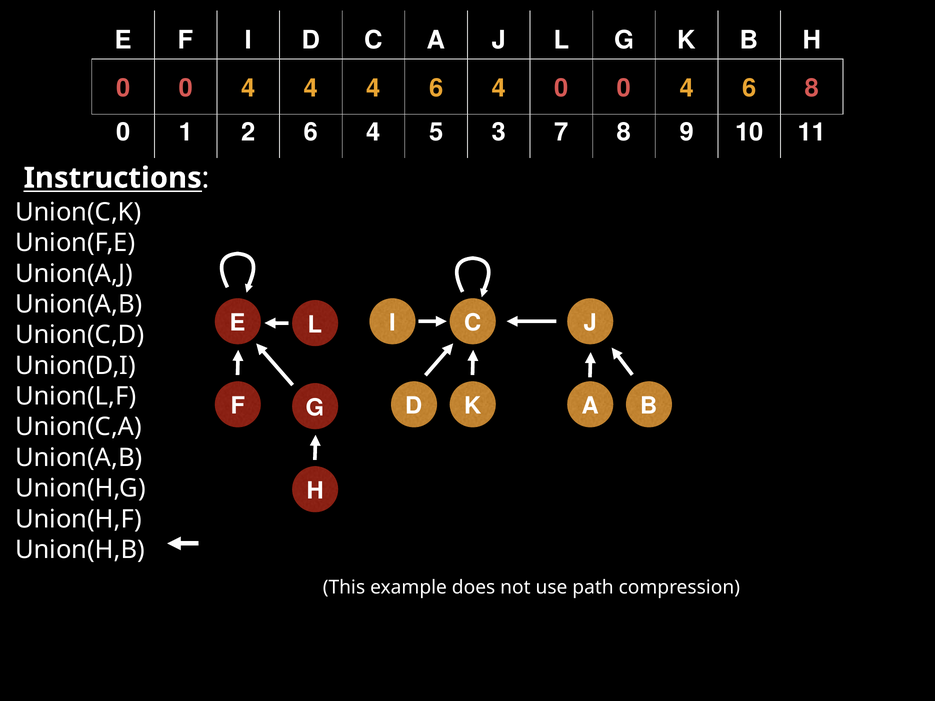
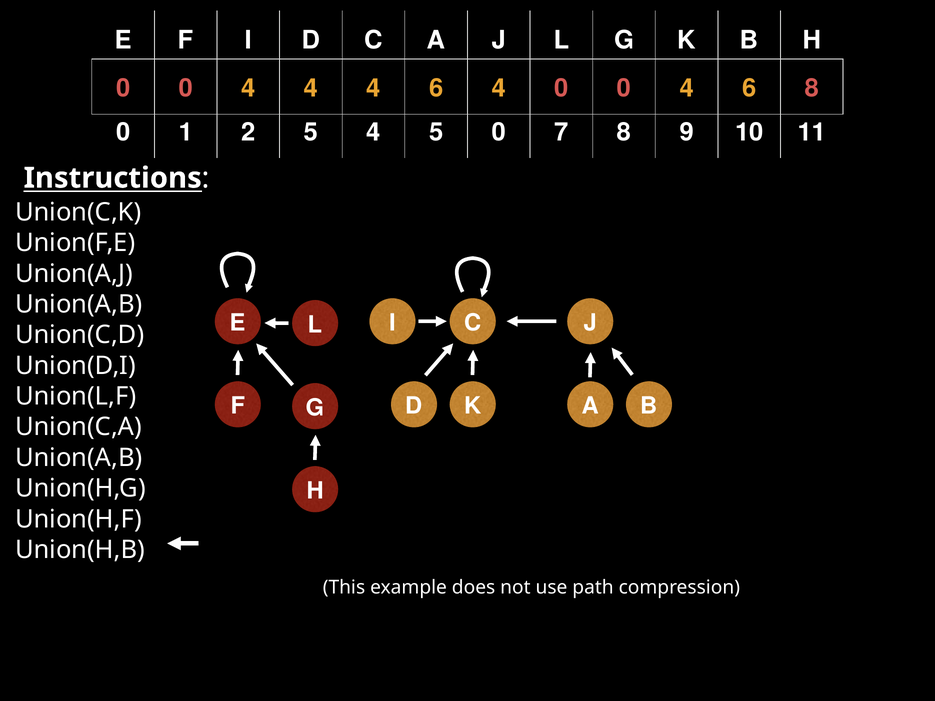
2 6: 6 -> 5 (311, 132)
5 3: 3 -> 0 (499, 132)
